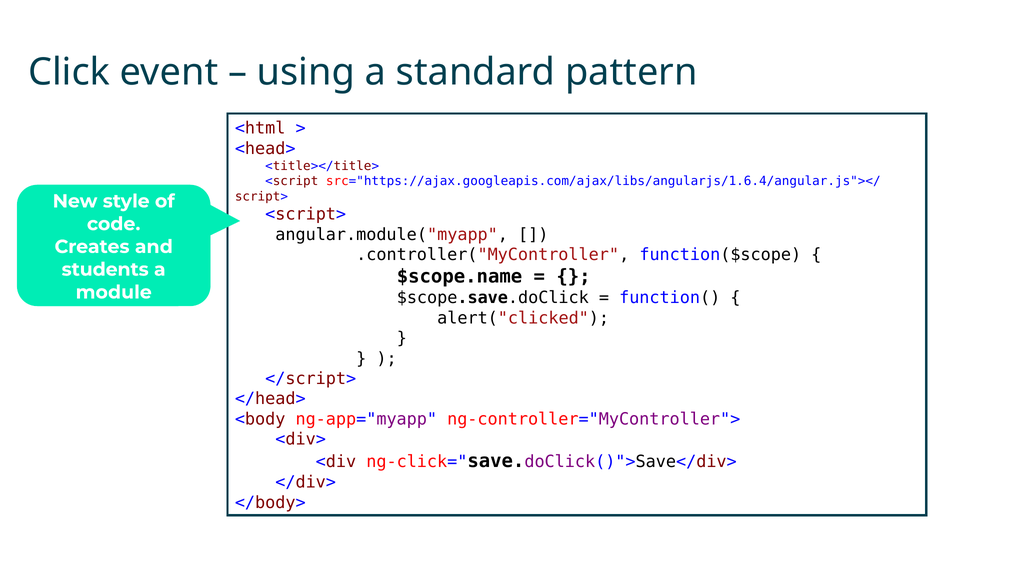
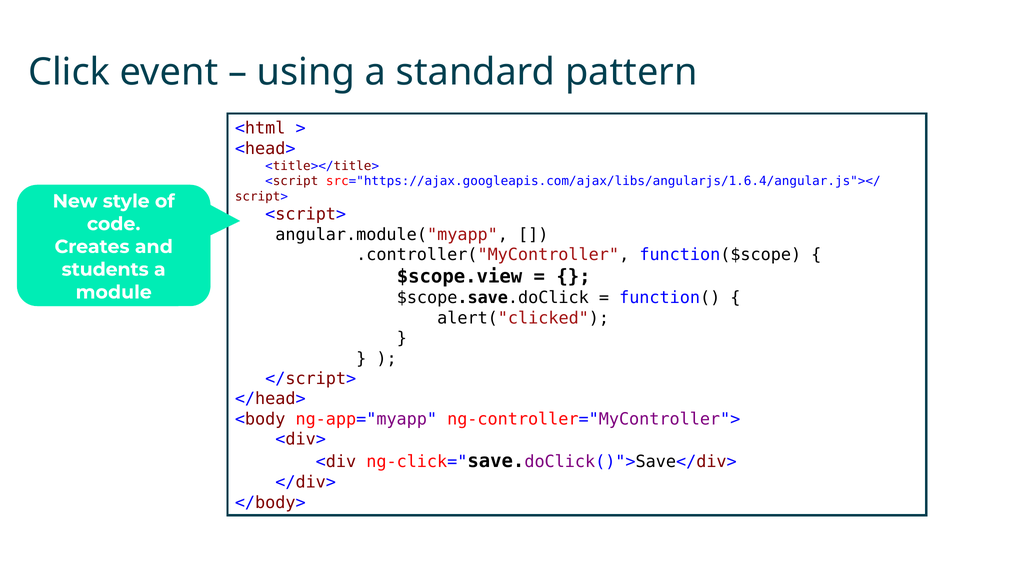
$scope.name: $scope.name -> $scope.view (460, 276)
